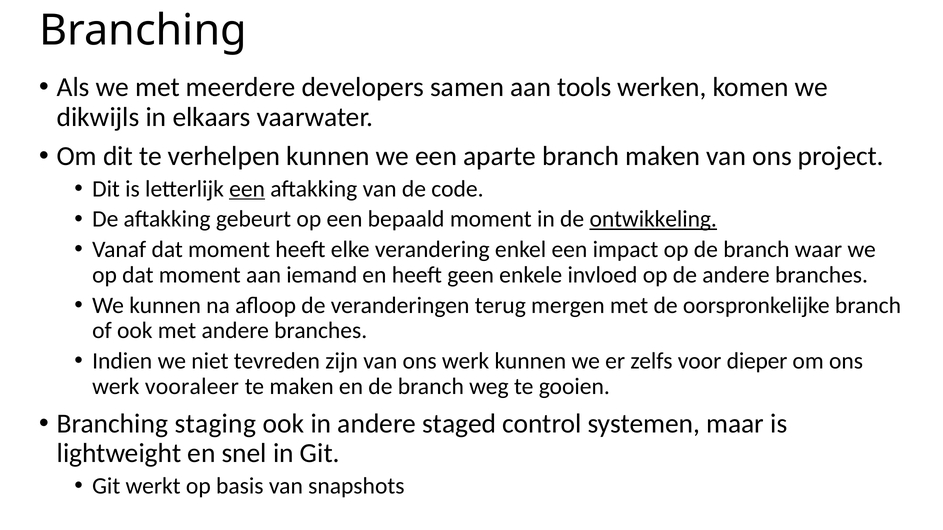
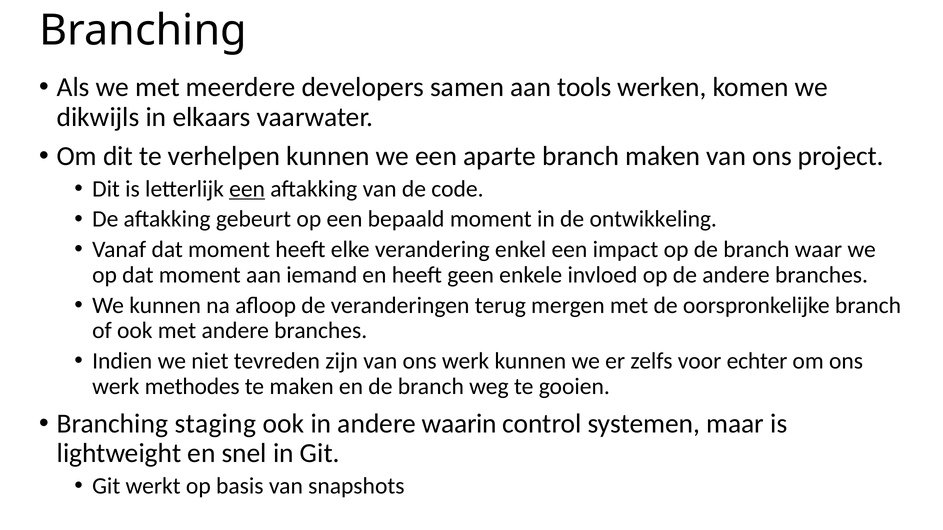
ontwikkeling underline: present -> none (653, 219)
dieper: dieper -> echter (757, 361)
vooraleer: vooraleer -> methodes (192, 387)
staged: staged -> waarin (459, 424)
